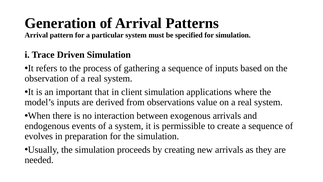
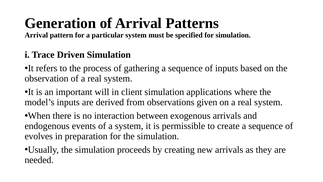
that: that -> will (102, 92)
value: value -> given (207, 102)
